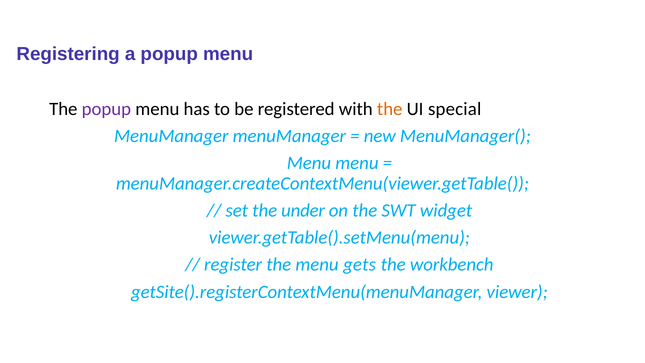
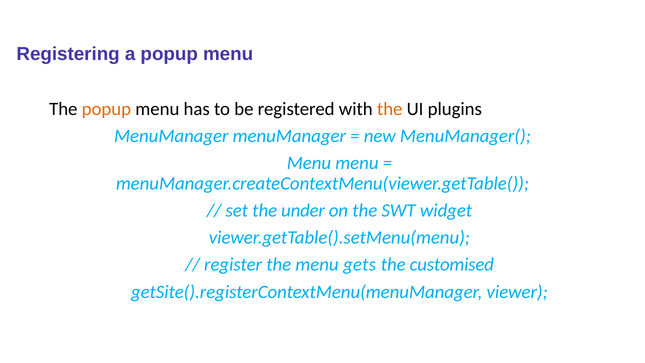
popup colour: purple -> orange (106, 109)
special: special -> plugins (455, 109)
workbench: workbench -> customised (452, 265)
